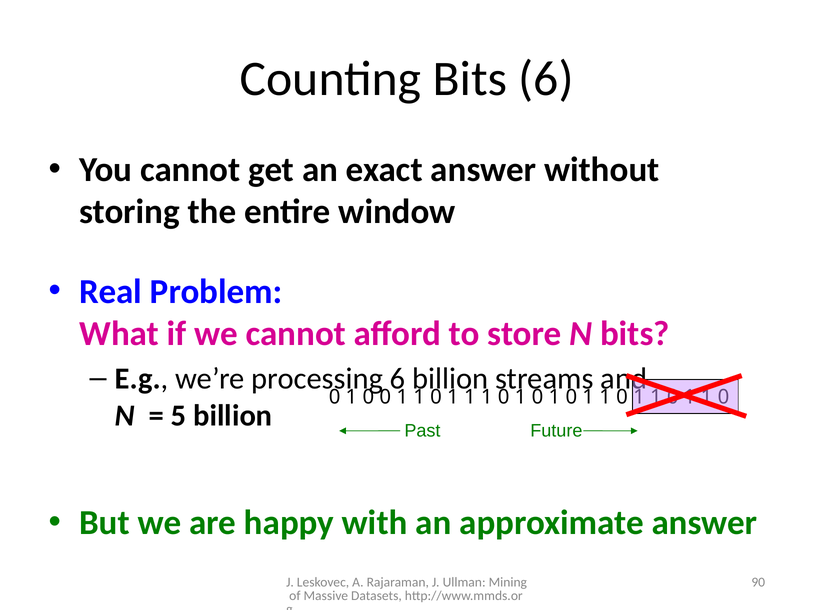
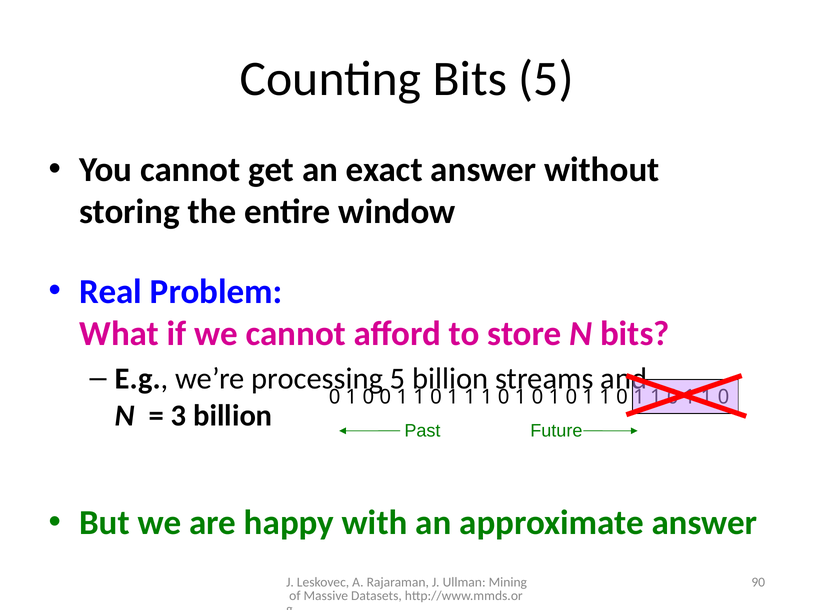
Bits 6: 6 -> 5 (546, 79)
processing 6: 6 -> 5 (398, 379)
5: 5 -> 3 (178, 416)
